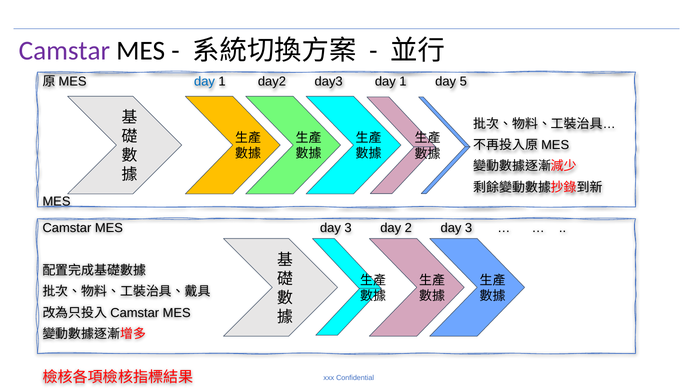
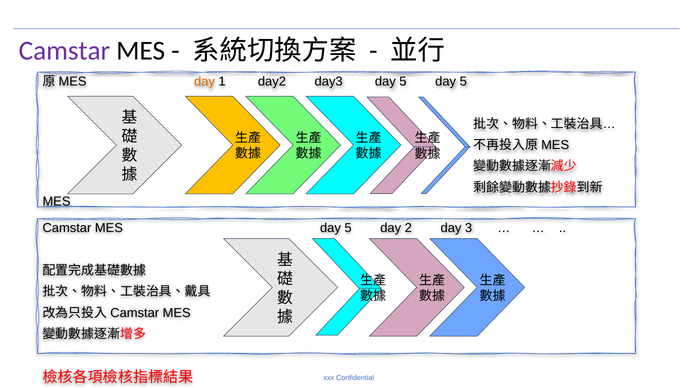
day colour: blue -> orange (205, 82)
day3 day 1: 1 -> 5 (403, 82)
MES day 3: 3 -> 5 (348, 228)
